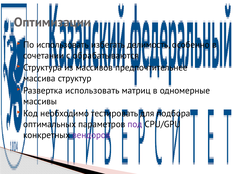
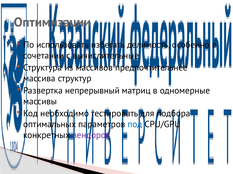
обрабатываются: обрабатываются -> вычислительные (106, 56)
Развертка использовать: использовать -> непрерывный (92, 91)
под colour: purple -> blue (135, 125)
